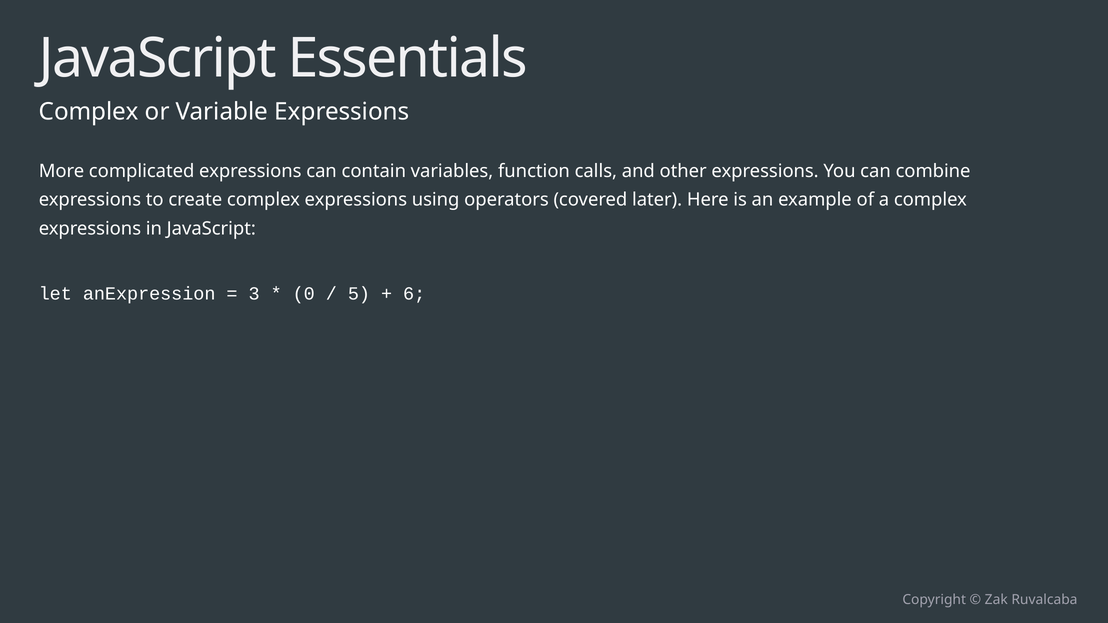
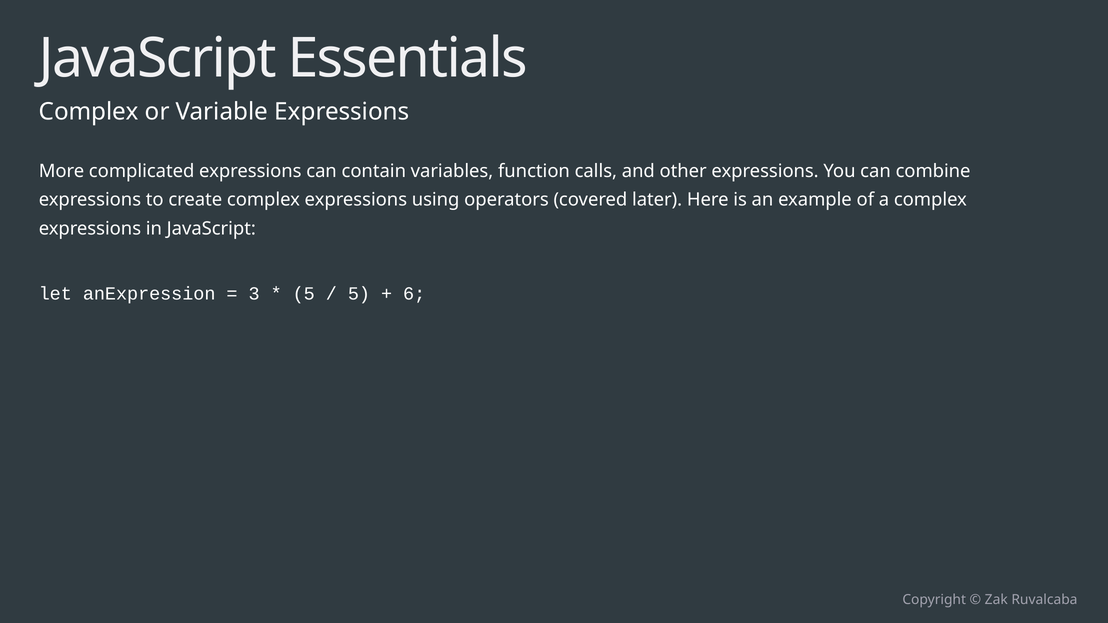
0: 0 -> 5 (304, 294)
